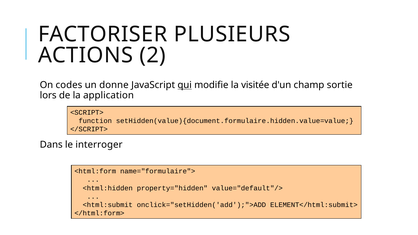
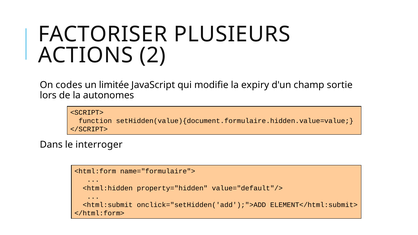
donne: donne -> limitée (114, 85)
qui underline: present -> none (185, 85)
visitée: visitée -> expiry (255, 85)
application: application -> autonomes (109, 95)
